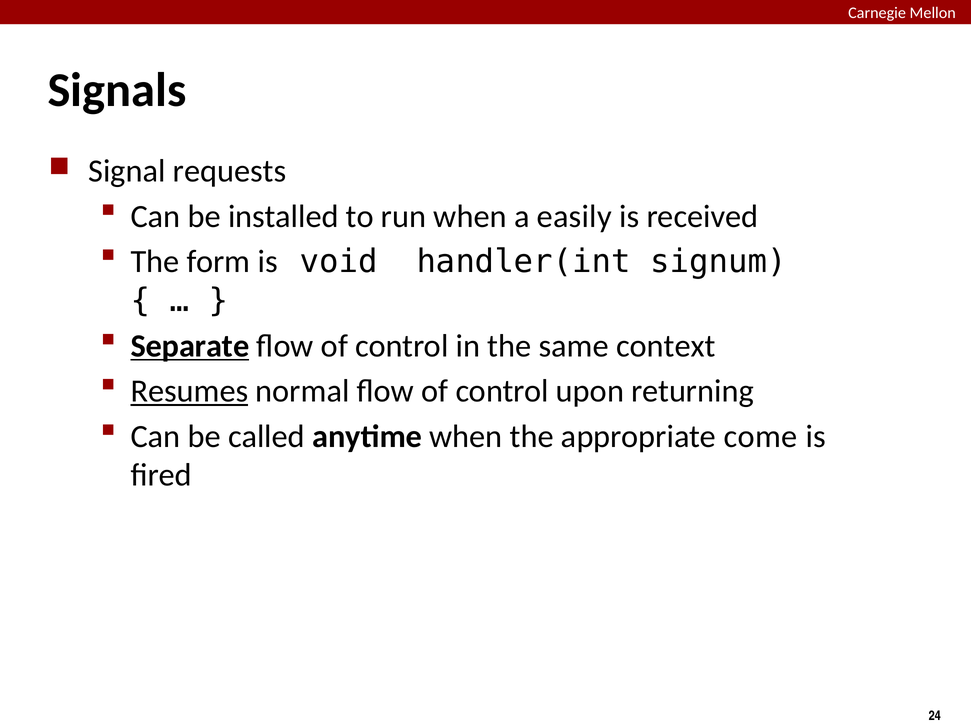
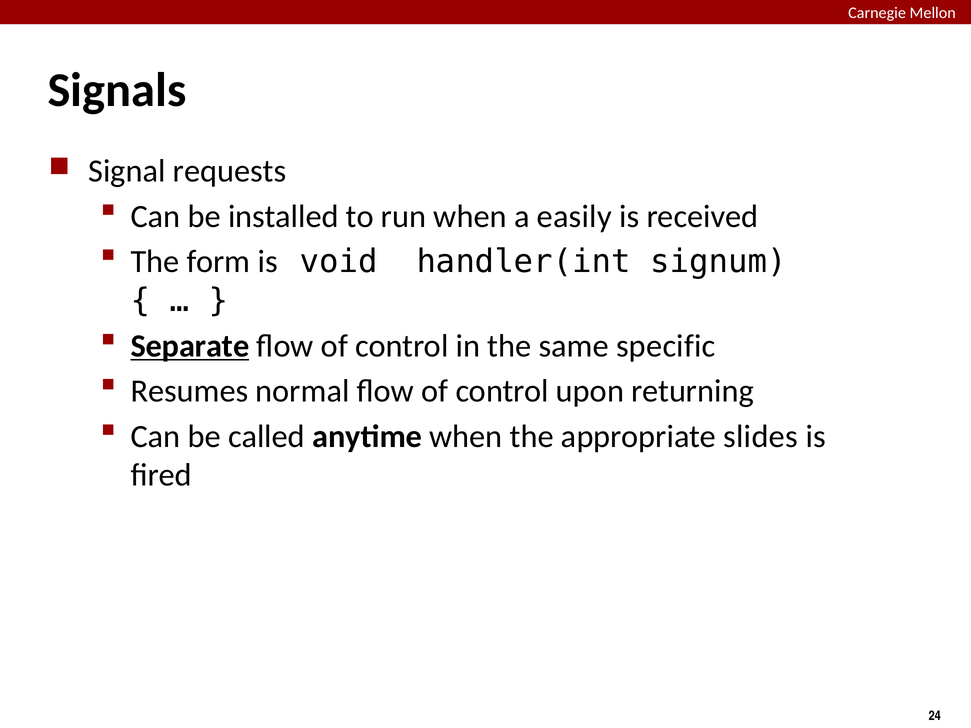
context: context -> specific (666, 346)
Resumes underline: present -> none (189, 391)
come: come -> slides (761, 437)
